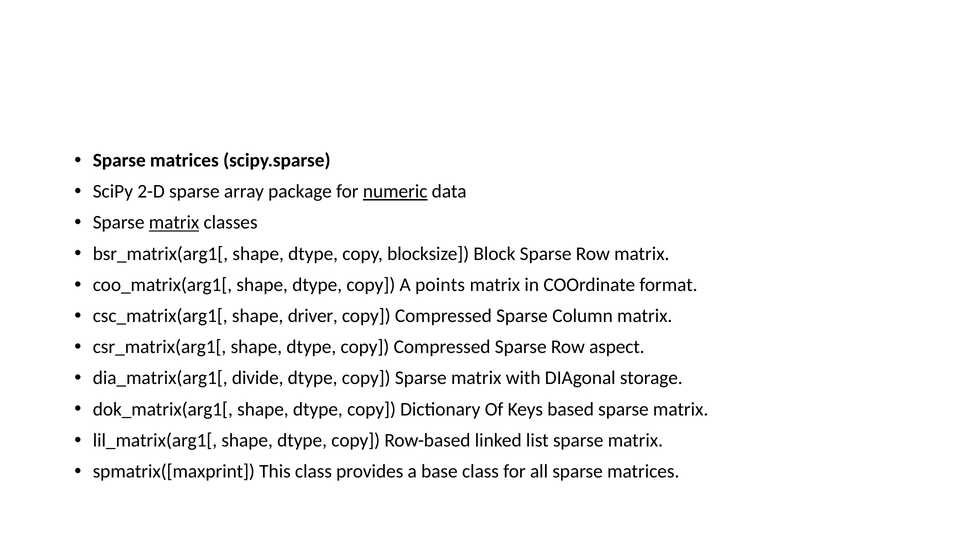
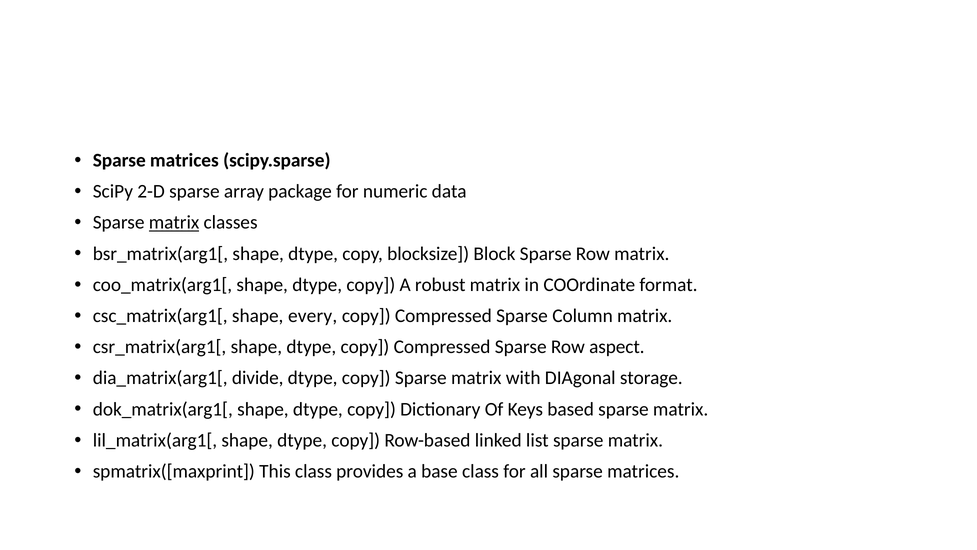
numeric underline: present -> none (395, 191)
points: points -> robust (440, 285)
driver: driver -> every (313, 316)
